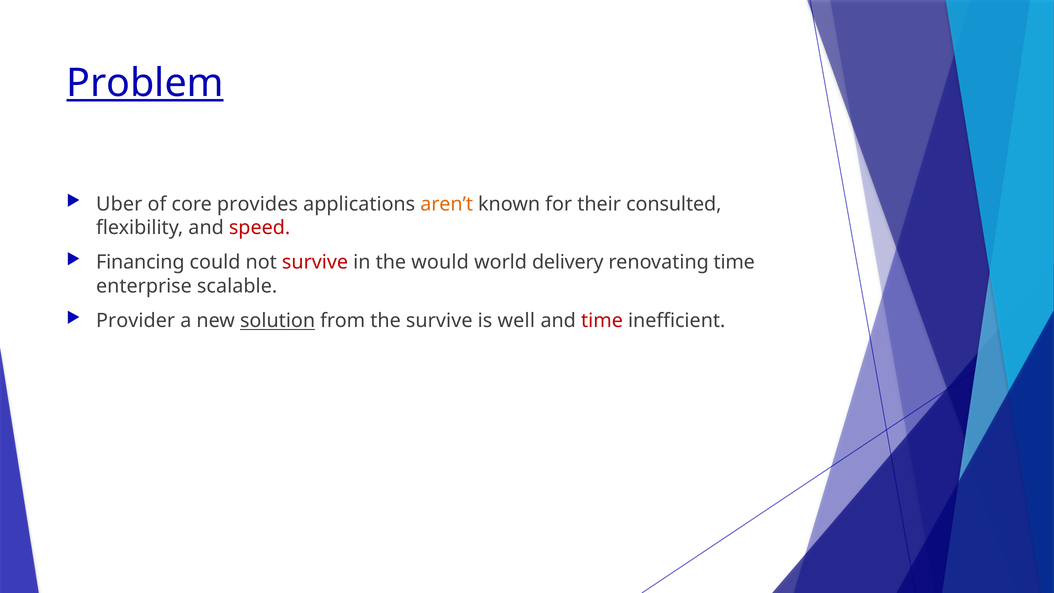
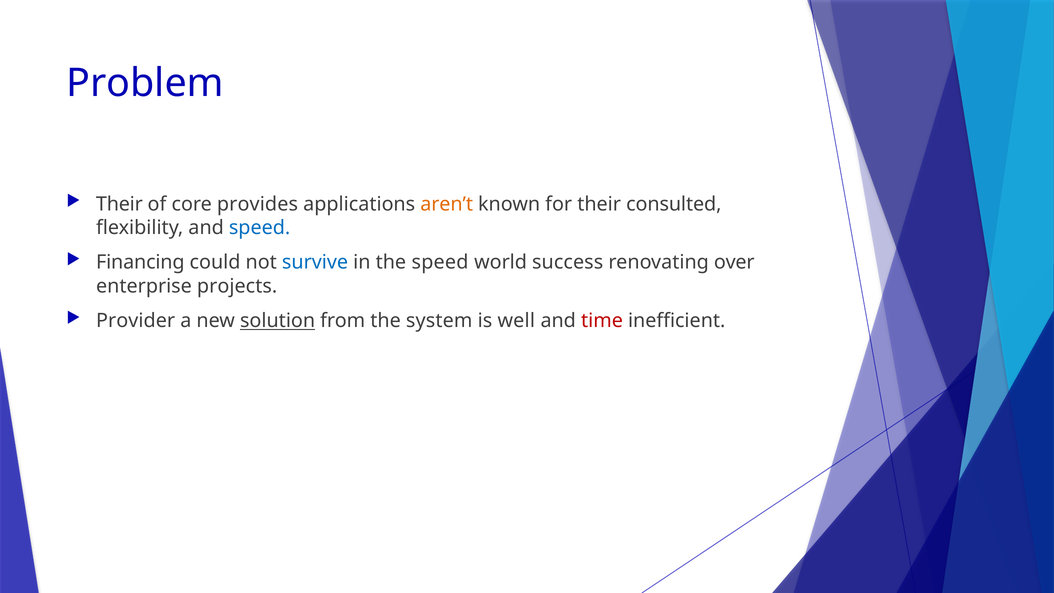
Problem underline: present -> none (145, 83)
Uber: Uber -> Their (119, 204)
speed colour: red -> blue (260, 228)
survive colour: red -> blue (315, 262)
the would: would -> speed (440, 262)
delivery: delivery -> success (568, 262)
renovating time: time -> over (734, 262)
scalable: scalable -> projects (237, 286)
the survive: survive -> system (439, 321)
